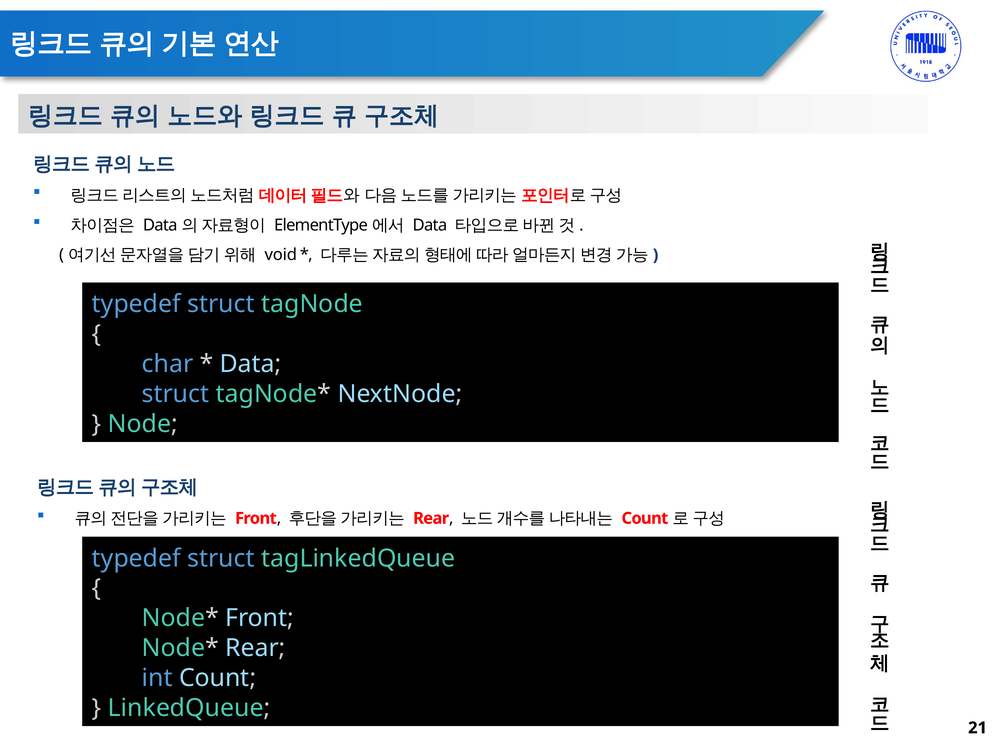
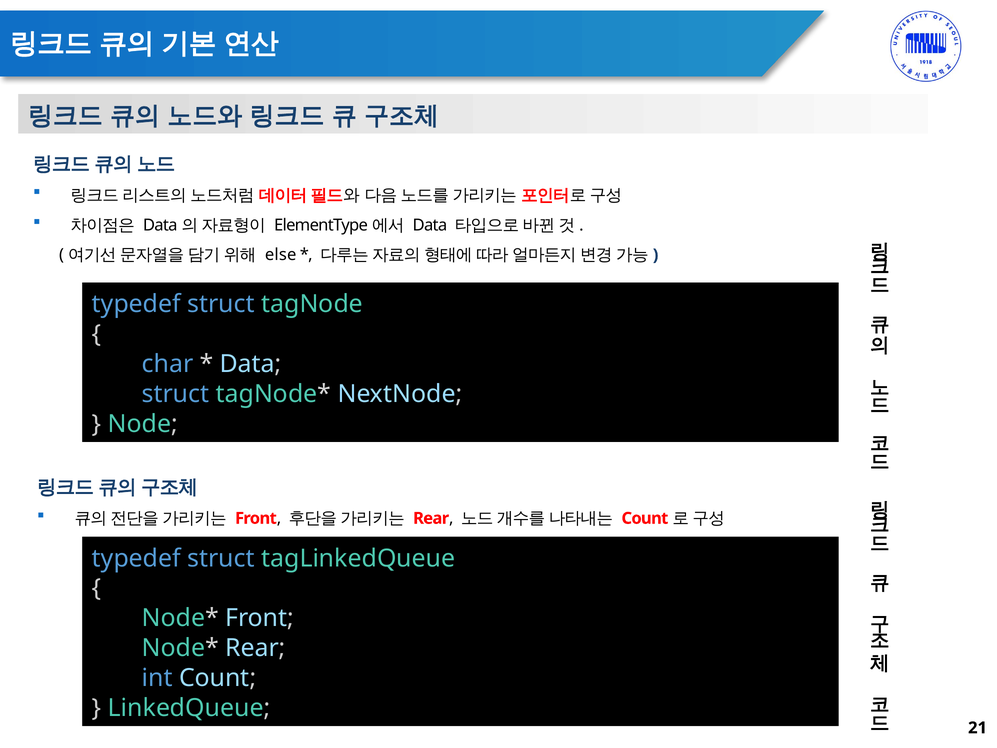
void: void -> else (281, 255)
